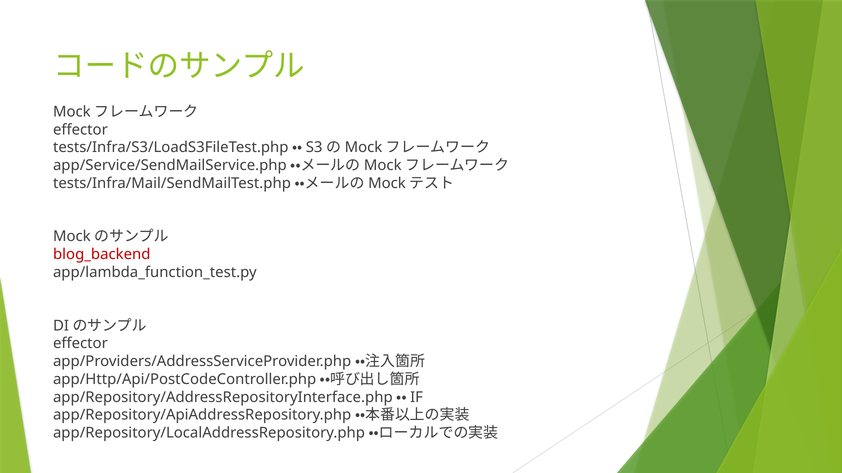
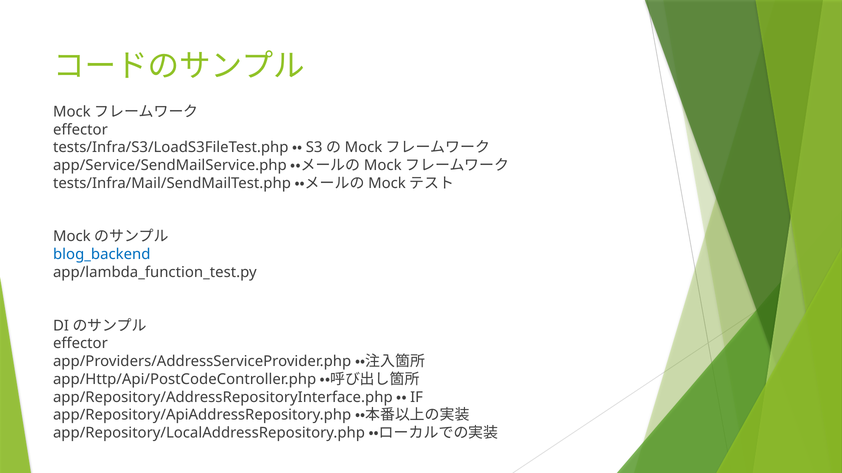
blog_backend colour: red -> blue (102, 255)
